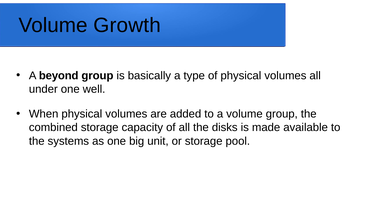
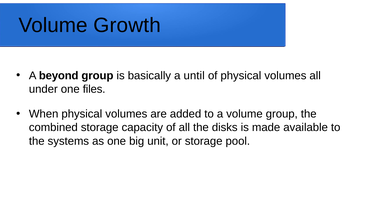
type: type -> until (194, 76)
well: well -> files (94, 89)
